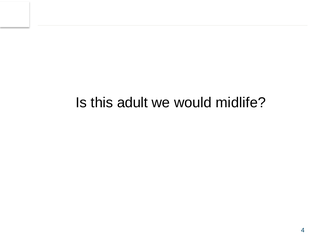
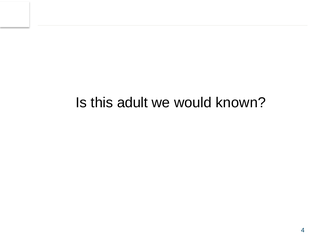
midlife: midlife -> known (241, 103)
